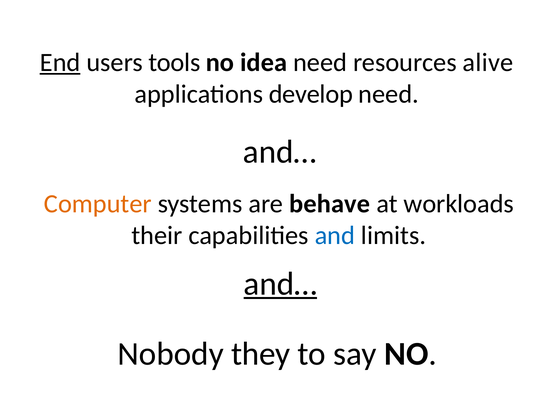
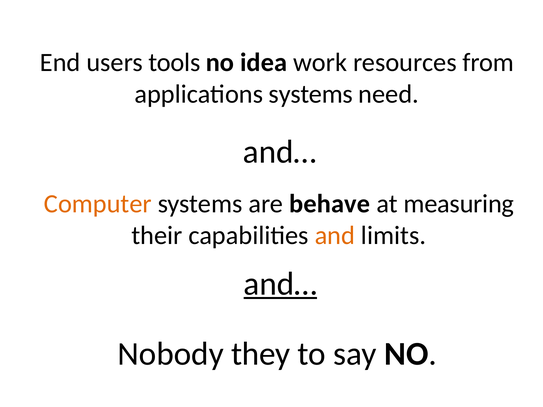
End underline: present -> none (60, 63)
idea need: need -> work (320, 63)
alive: alive -> from (488, 63)
applications develop: develop -> systems (311, 94)
workloads: workloads -> measuring (459, 204)
and colour: blue -> orange (335, 236)
